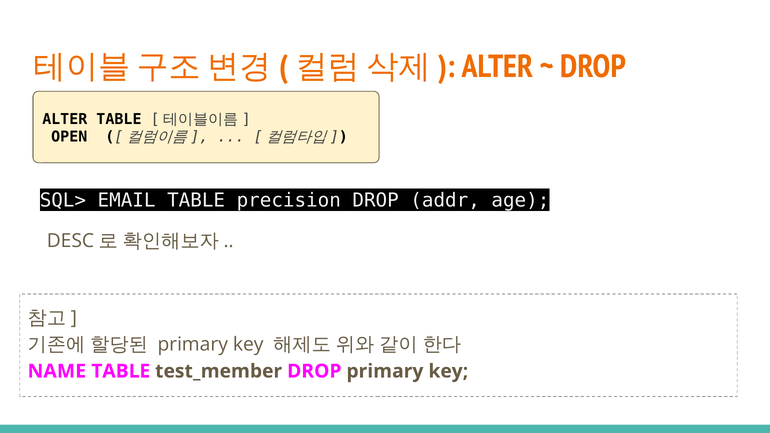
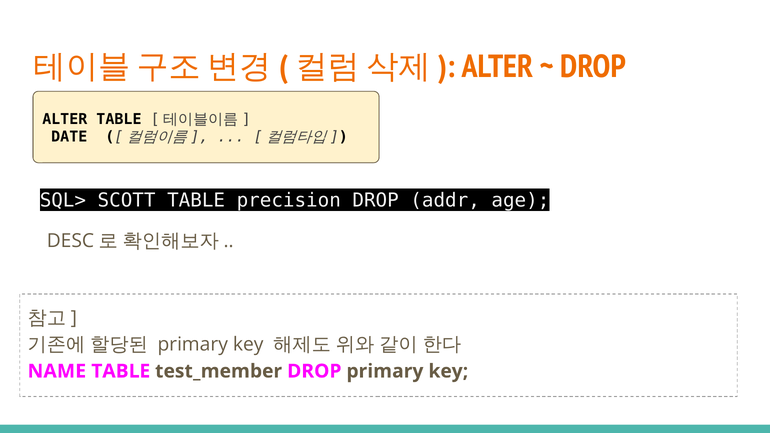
OPEN: OPEN -> DATE (69, 137)
EMAIL: EMAIL -> SCOTT (127, 200)
